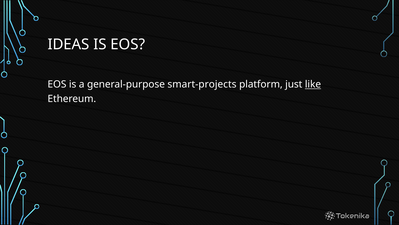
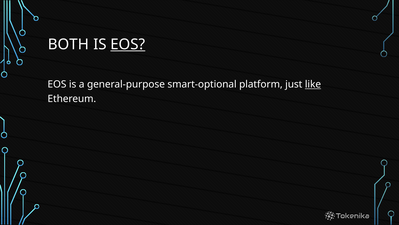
IDEAS: IDEAS -> BOTH (68, 44)
EOS underline: none -> present (128, 44)
smart-projects: smart-projects -> smart-optional (202, 84)
